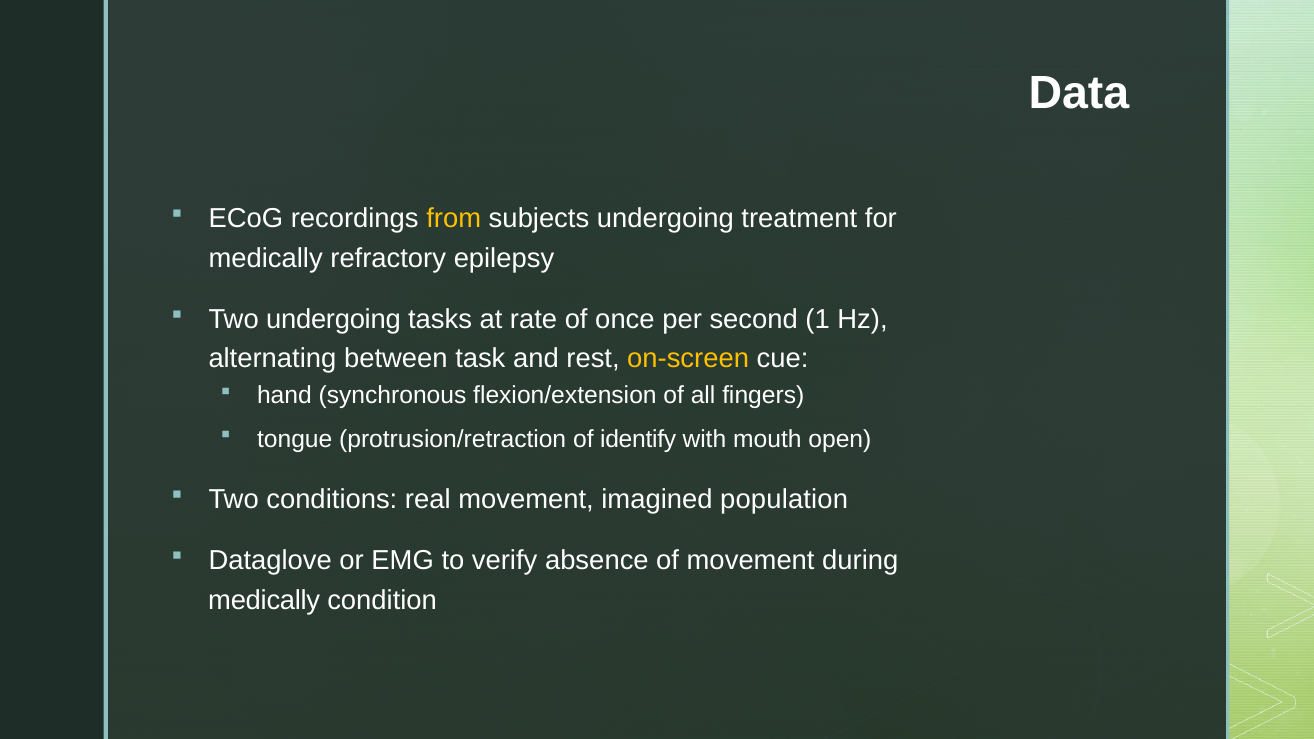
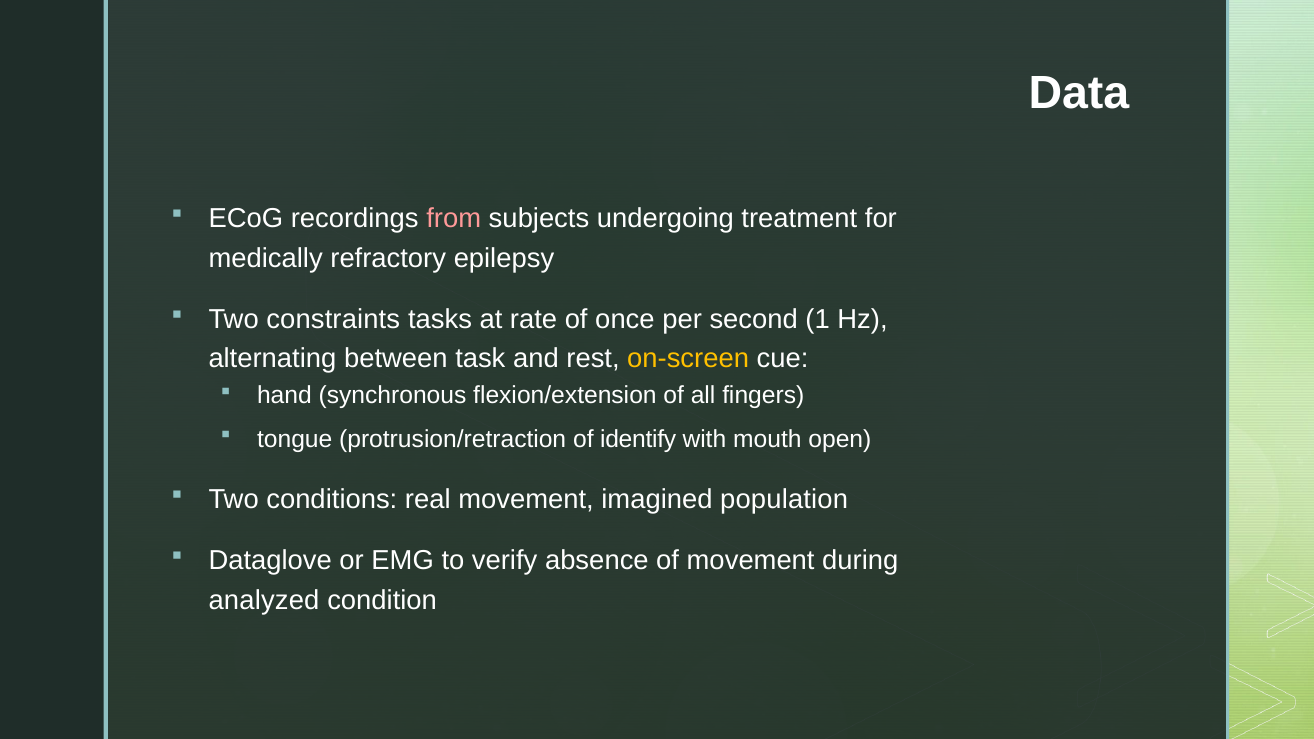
from colour: yellow -> pink (454, 219)
Two undergoing: undergoing -> constraints (333, 319)
medically: medically -> analyzed (264, 600)
